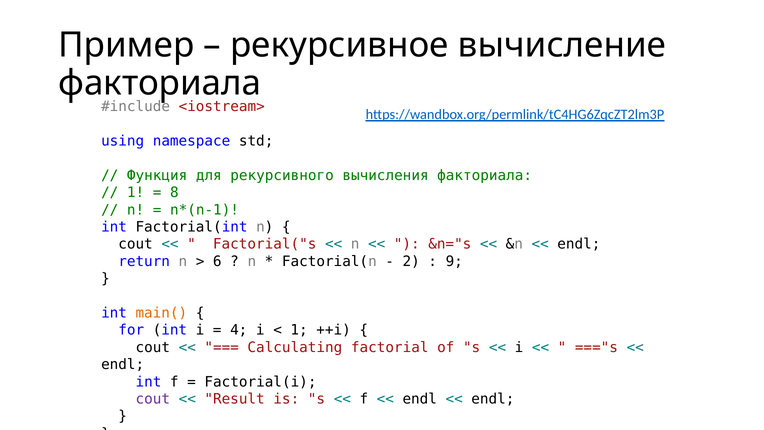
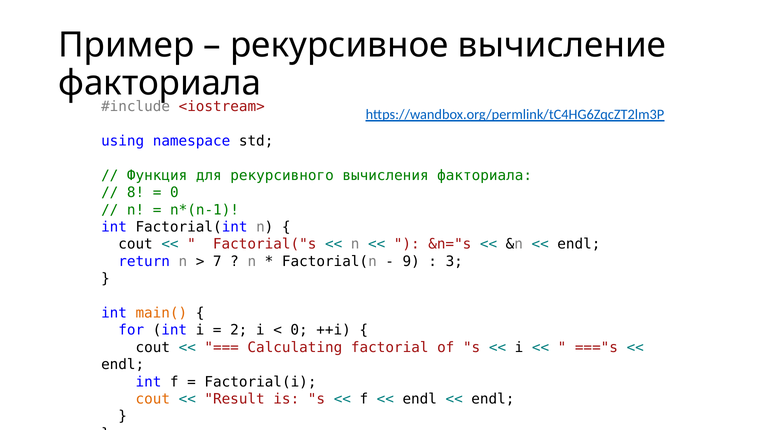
1: 1 -> 8 (136, 193)
8: 8 -> 0 (174, 193)
6: 6 -> 7 (217, 261)
2: 2 -> 9 (411, 261)
9: 9 -> 3 (454, 261)
4: 4 -> 2 (239, 330)
1: 1 -> 0 (299, 330)
cout colour: purple -> orange (153, 399)
